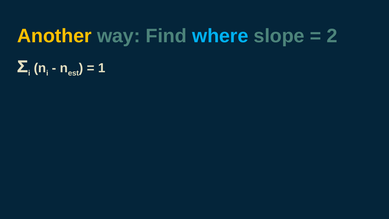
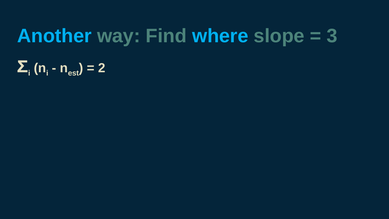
Another colour: yellow -> light blue (54, 36)
2: 2 -> 3 (332, 36)
1: 1 -> 2 (102, 68)
